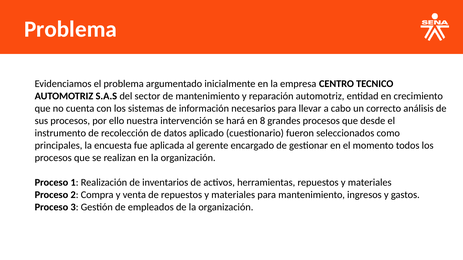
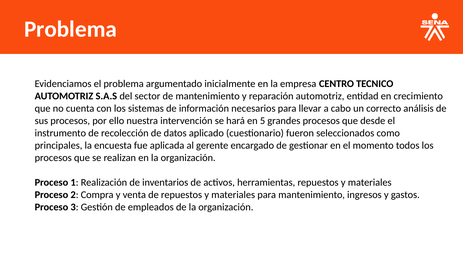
8: 8 -> 5 (263, 121)
